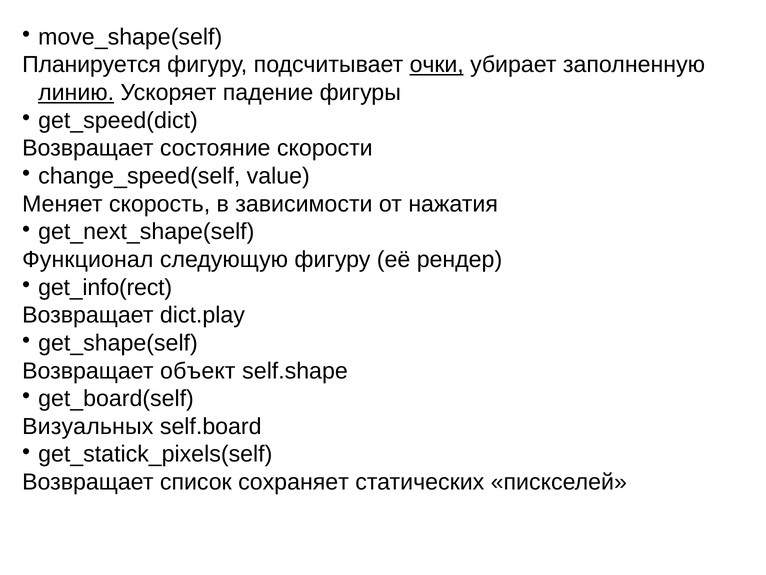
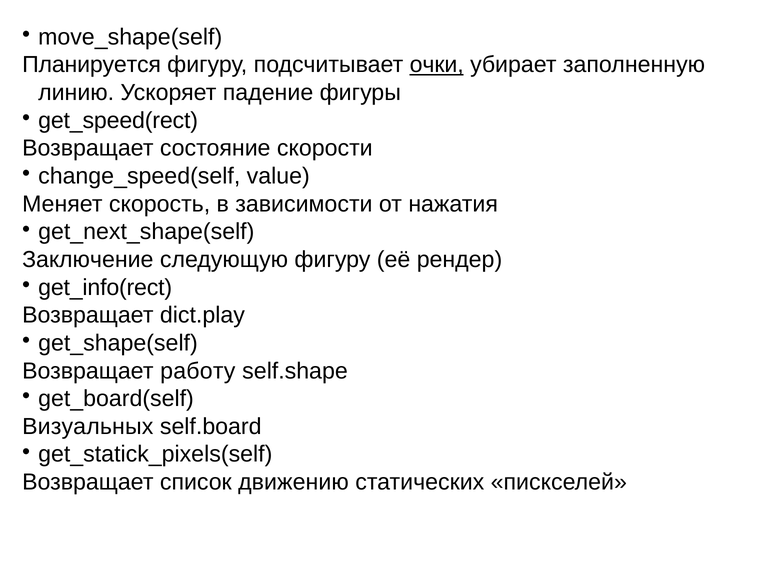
линию underline: present -> none (76, 93)
get_speed(dict: get_speed(dict -> get_speed(rect (118, 120)
Функционал: Функционал -> Заключение (88, 259)
объект: объект -> работу (198, 370)
сохраняет: сохраняет -> движению (293, 482)
